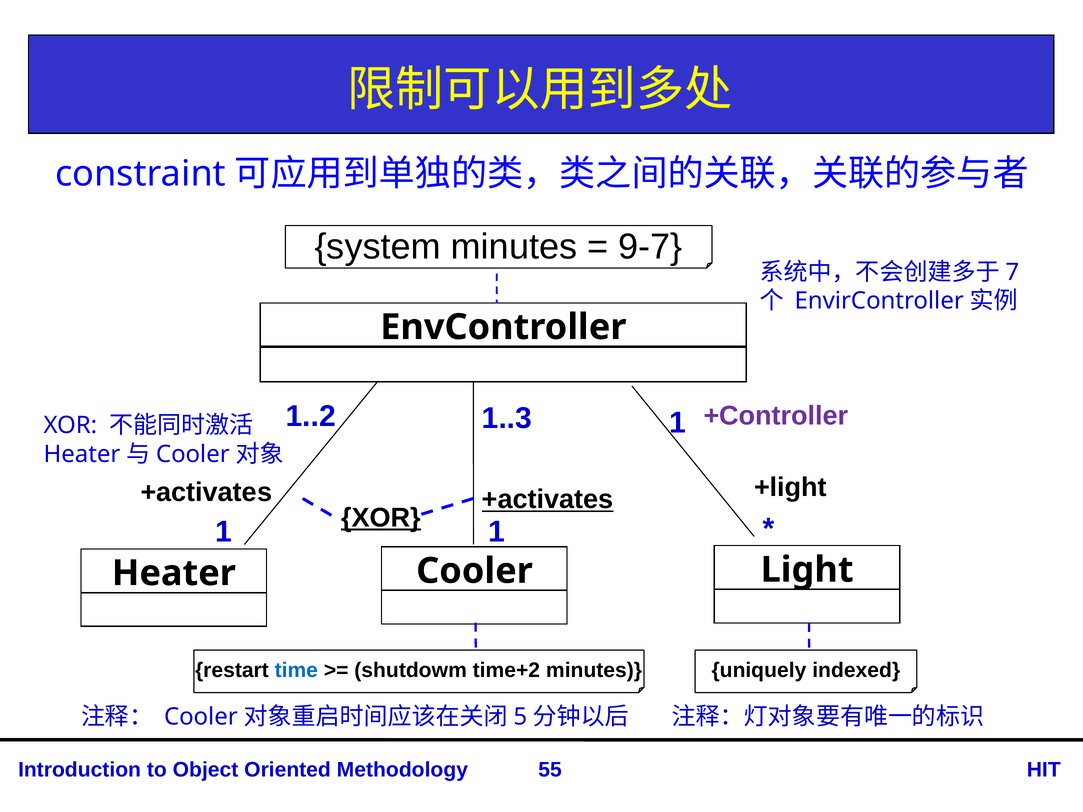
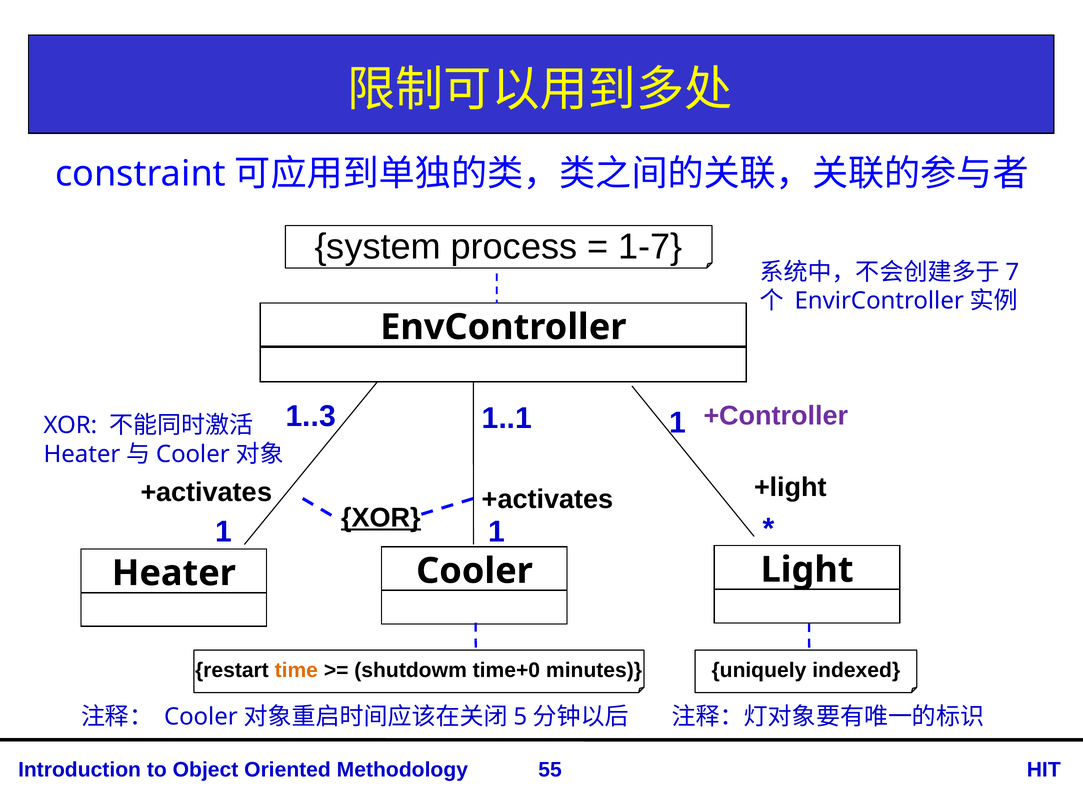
system minutes: minutes -> process (514, 247)
9-7: 9-7 -> 1-7 (650, 247)
1..2: 1..2 -> 1..3 (311, 416)
1..3: 1..3 -> 1..1 (507, 418)
+activates underline: present -> none (548, 500)
time colour: blue -> orange (296, 670)
time+2: time+2 -> time+0 (506, 670)
